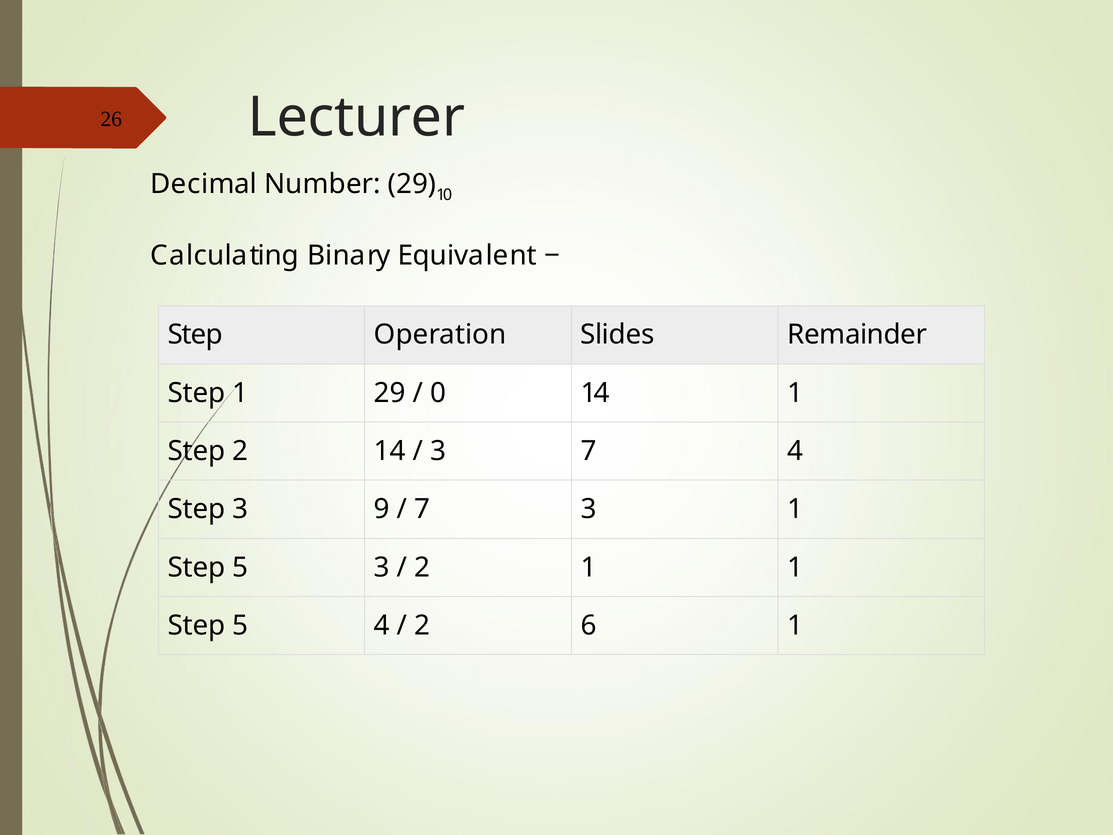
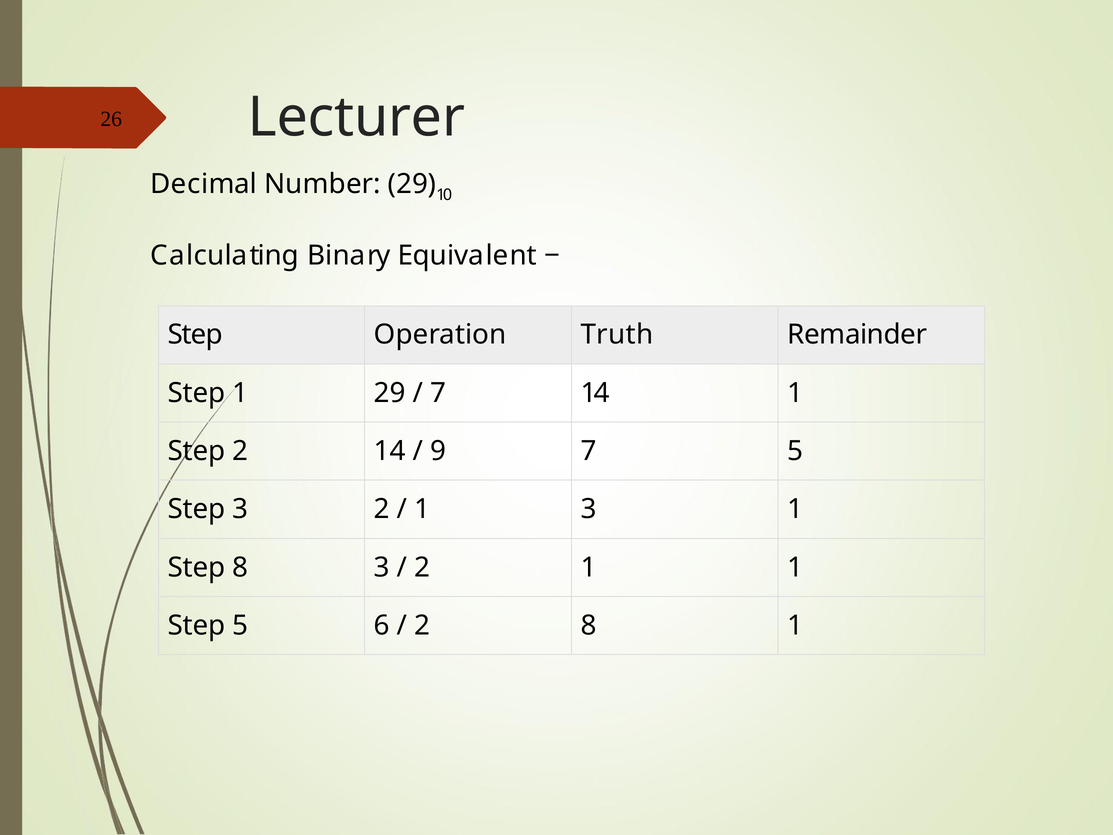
Slides: Slides -> Truth (617, 335)
0: 0 -> 7 (438, 393)
3: 3 -> 9 (438, 451)
7 4: 4 -> 5 (795, 451)
3 9: 9 -> 2 (382, 509)
7: 7 -> 1 (422, 509)
5: 5 -> 8 (240, 567)
5 4: 4 -> 6 (382, 625)
2 6: 6 -> 8 (589, 625)
